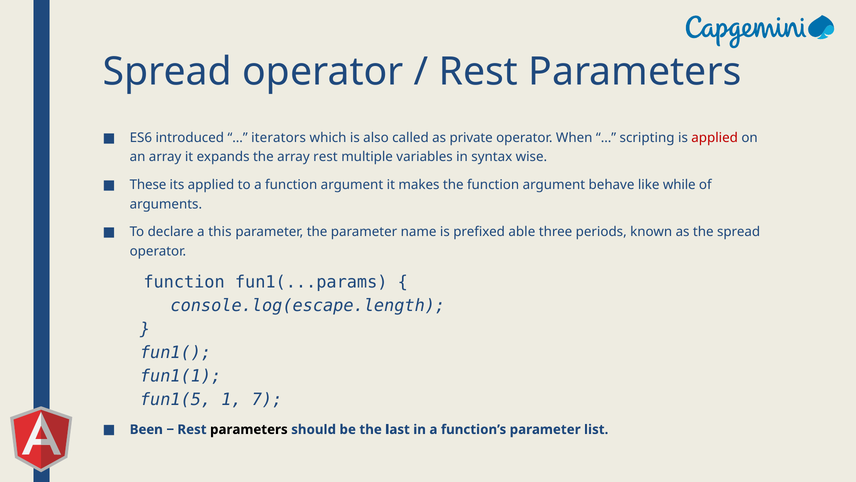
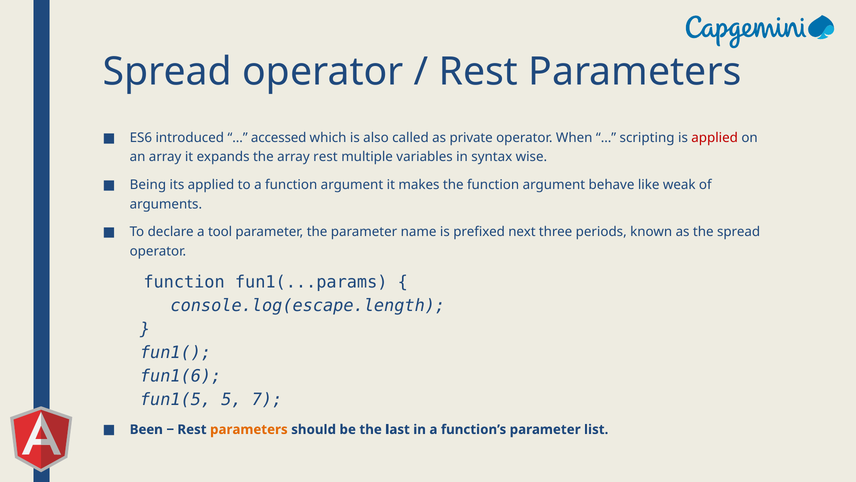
iterators: iterators -> accessed (279, 138)
These: These -> Being (148, 185)
while: while -> weak (679, 185)
this: this -> tool (220, 232)
able: able -> next (522, 232)
fun1(1: fun1(1 -> fun1(6 (181, 376)
1: 1 -> 5 (231, 399)
parameters colour: black -> orange (249, 429)
